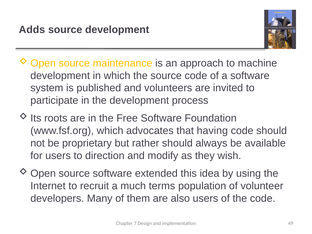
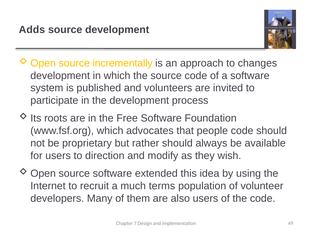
maintenance: maintenance -> incrementally (123, 63)
machine: machine -> changes (257, 63)
having: having -> people (212, 131)
